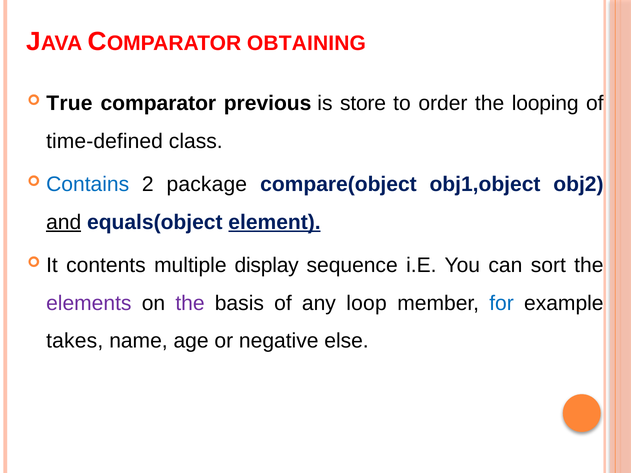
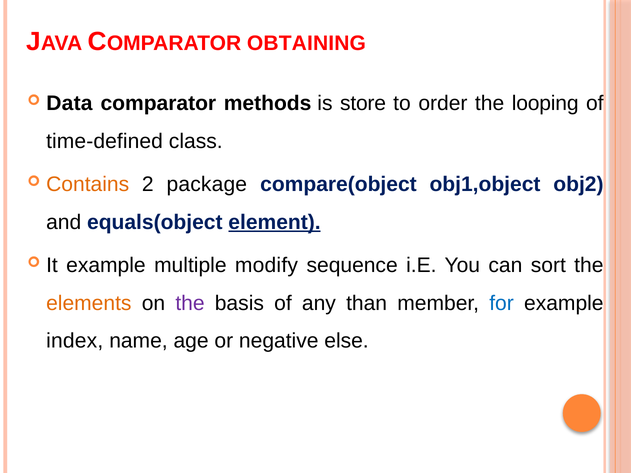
True: True -> Data (69, 103)
previous: previous -> methods (268, 103)
Contains colour: blue -> orange (88, 184)
and underline: present -> none (64, 222)
It contents: contents -> example (106, 265)
display: display -> modify (266, 265)
elements colour: purple -> orange (89, 303)
loop: loop -> than (367, 303)
takes: takes -> index (75, 341)
